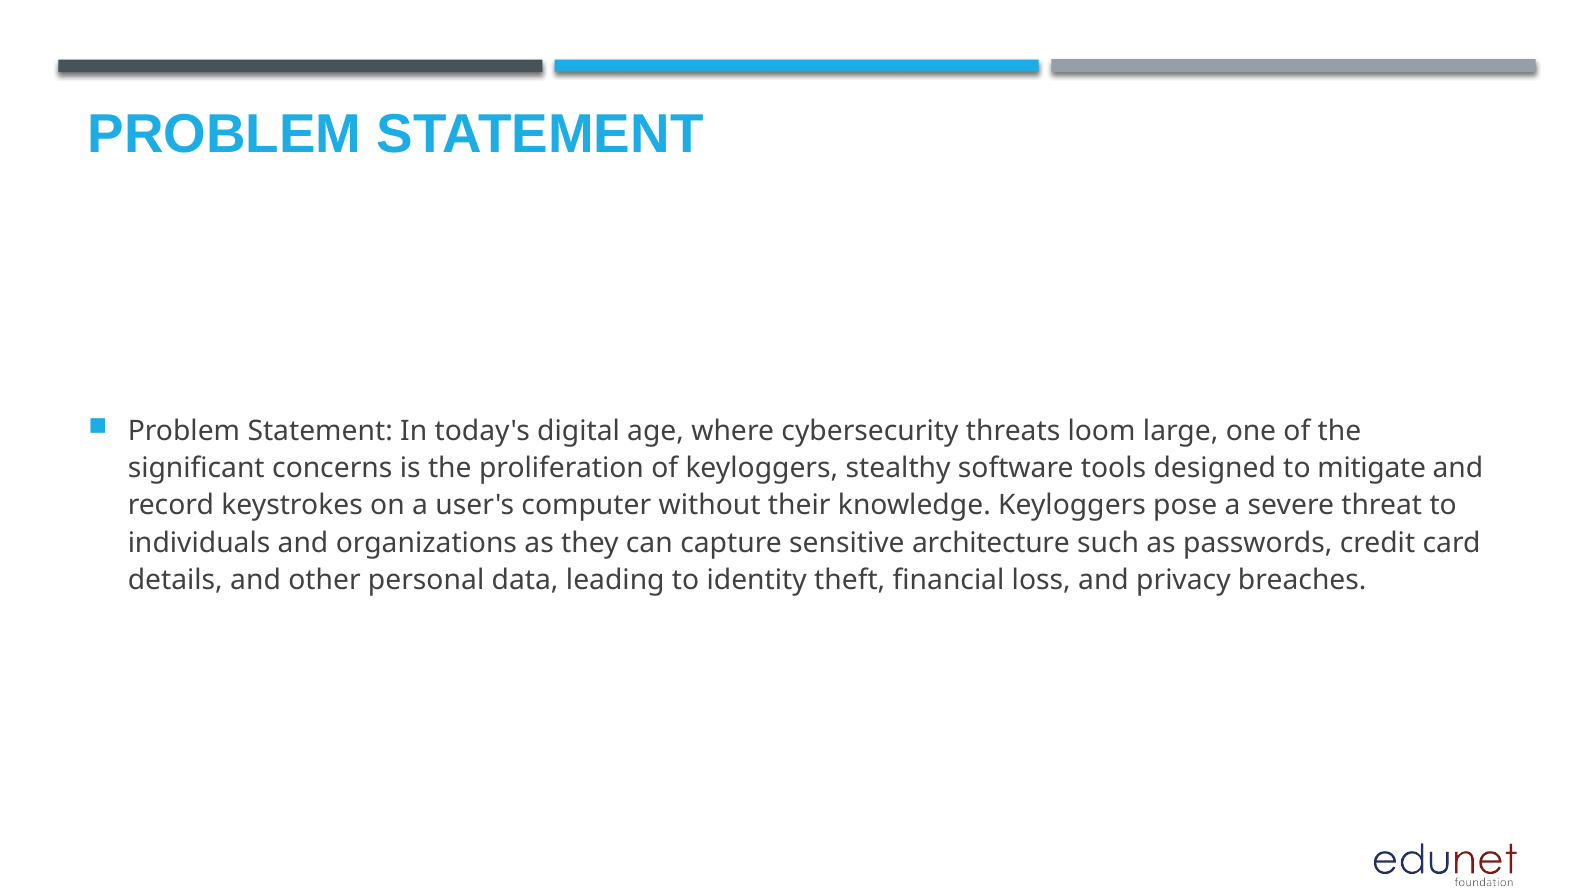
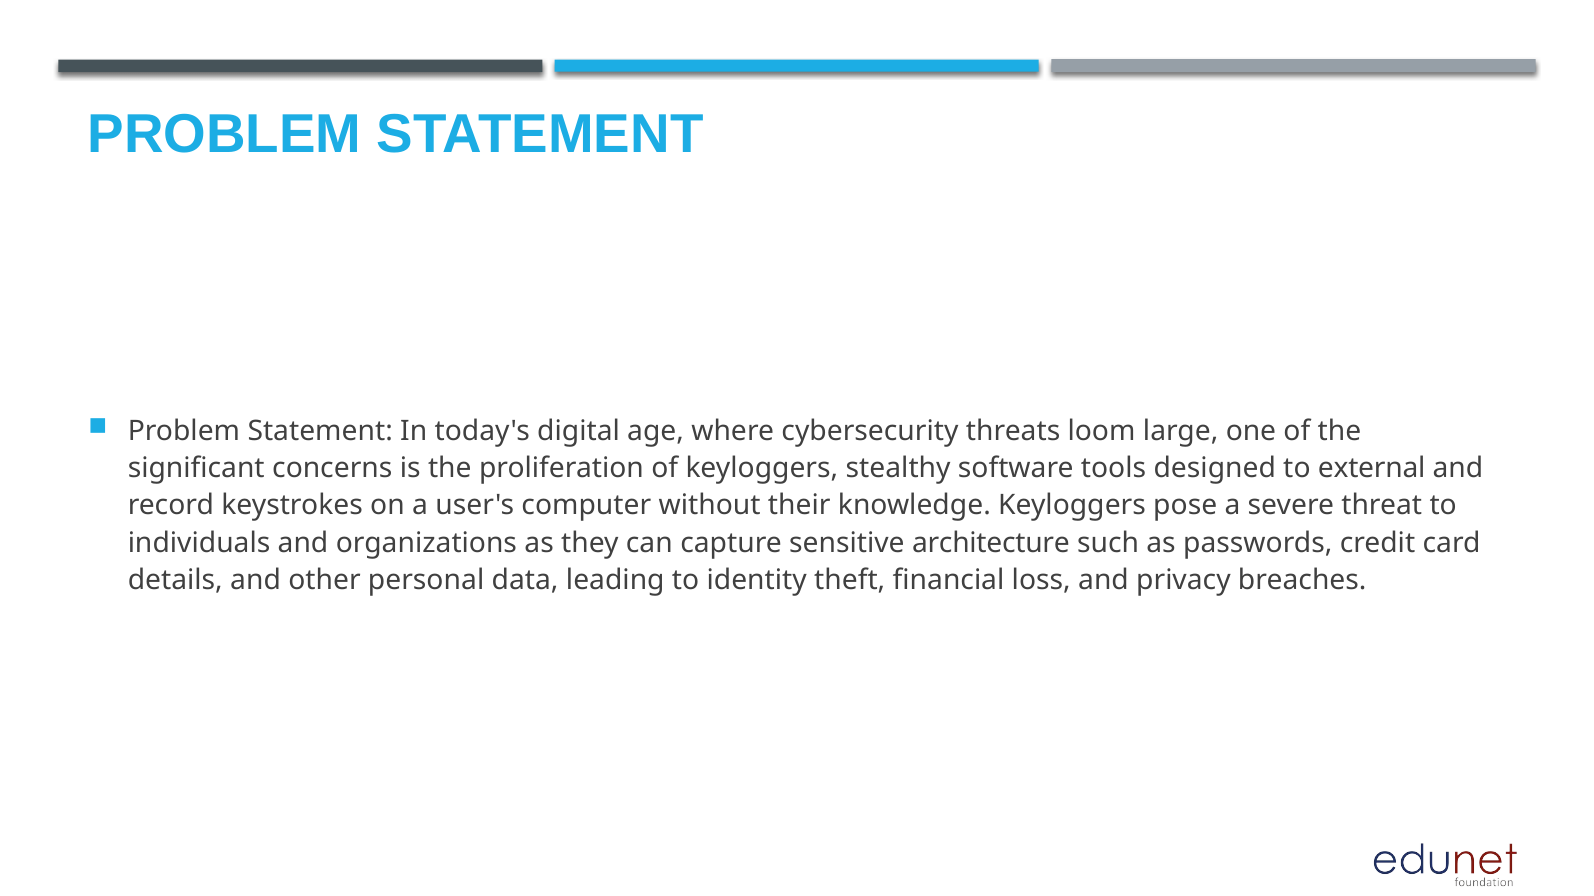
mitigate: mitigate -> external (1372, 469)
